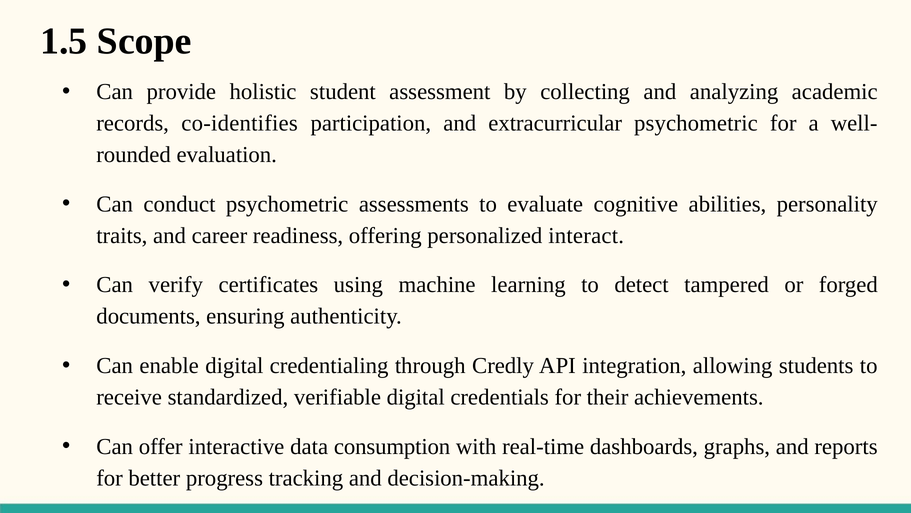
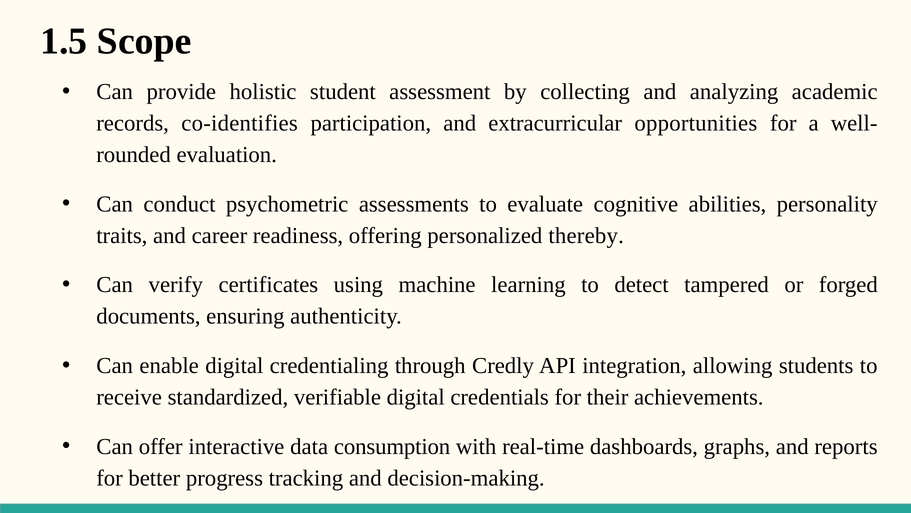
extracurricular psychometric: psychometric -> opportunities (696, 123)
interact: interact -> thereby (586, 235)
